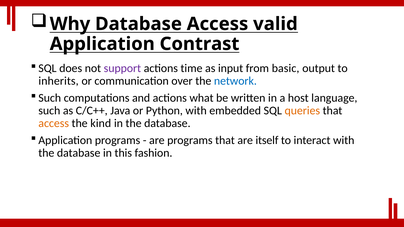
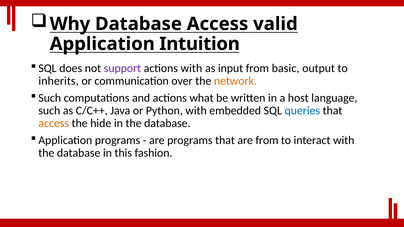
Contrast: Contrast -> Intuition (200, 44)
actions time: time -> with (191, 68)
network colour: blue -> orange (235, 81)
queries colour: orange -> blue (302, 111)
kind: kind -> hide (101, 123)
are itself: itself -> from (267, 140)
